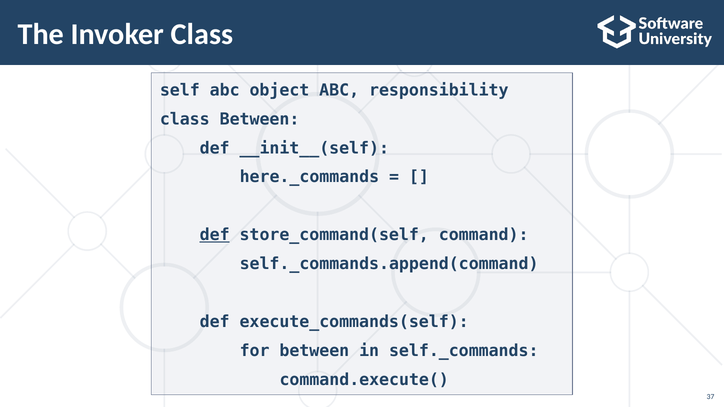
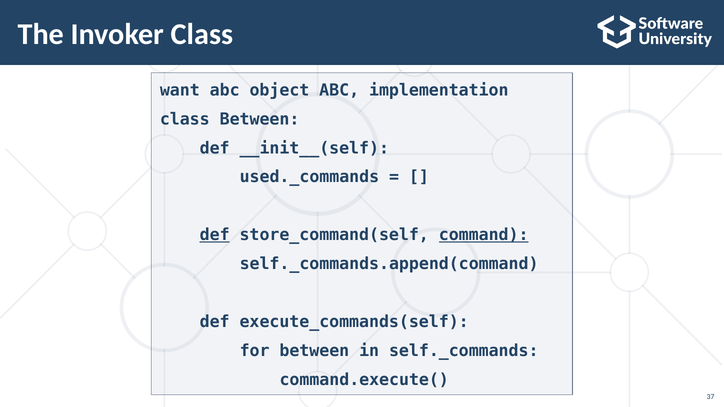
self: self -> want (180, 90)
responsibility: responsibility -> implementation (439, 90)
here._commands: here._commands -> used._commands (309, 177)
command underline: none -> present (484, 235)
